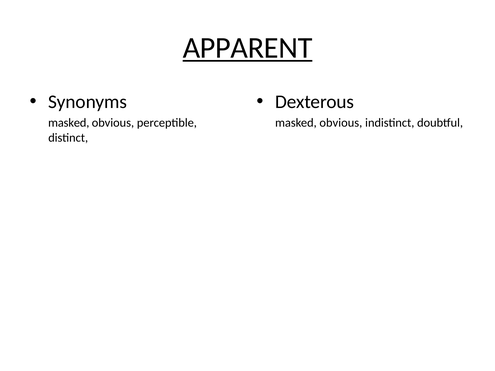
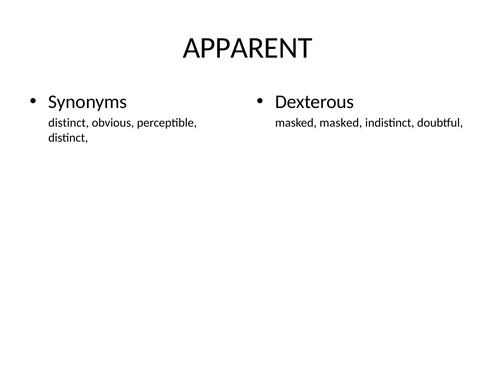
APPARENT underline: present -> none (248, 48)
masked: masked -> distinct (69, 123)
obvious: obvious -> masked (341, 123)
